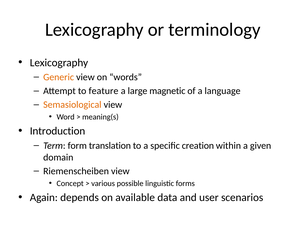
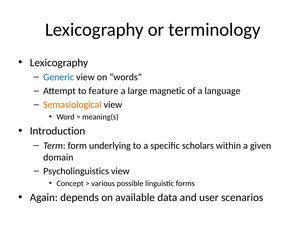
Generic colour: orange -> blue (59, 77)
translation: translation -> underlying (110, 145)
creation: creation -> scholars (198, 145)
Riemenscheiben: Riemenscheiben -> Psycholinguistics (76, 171)
